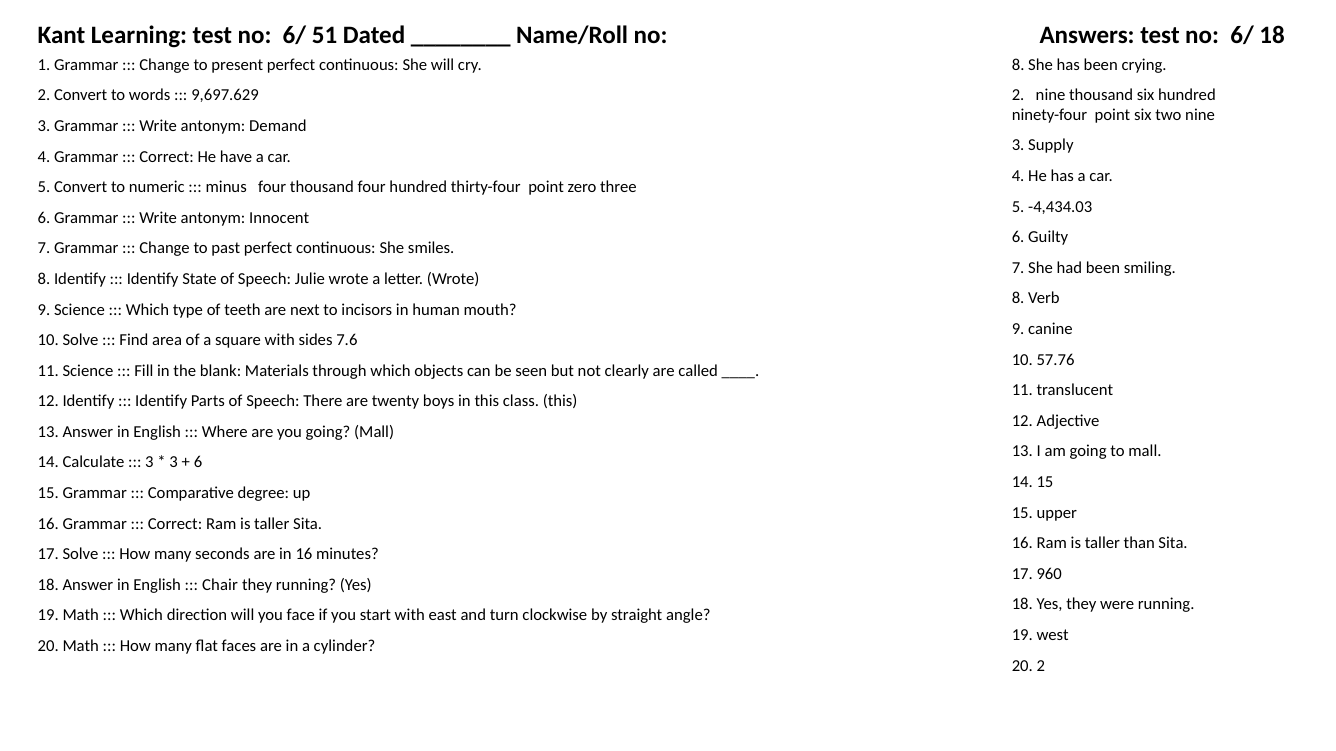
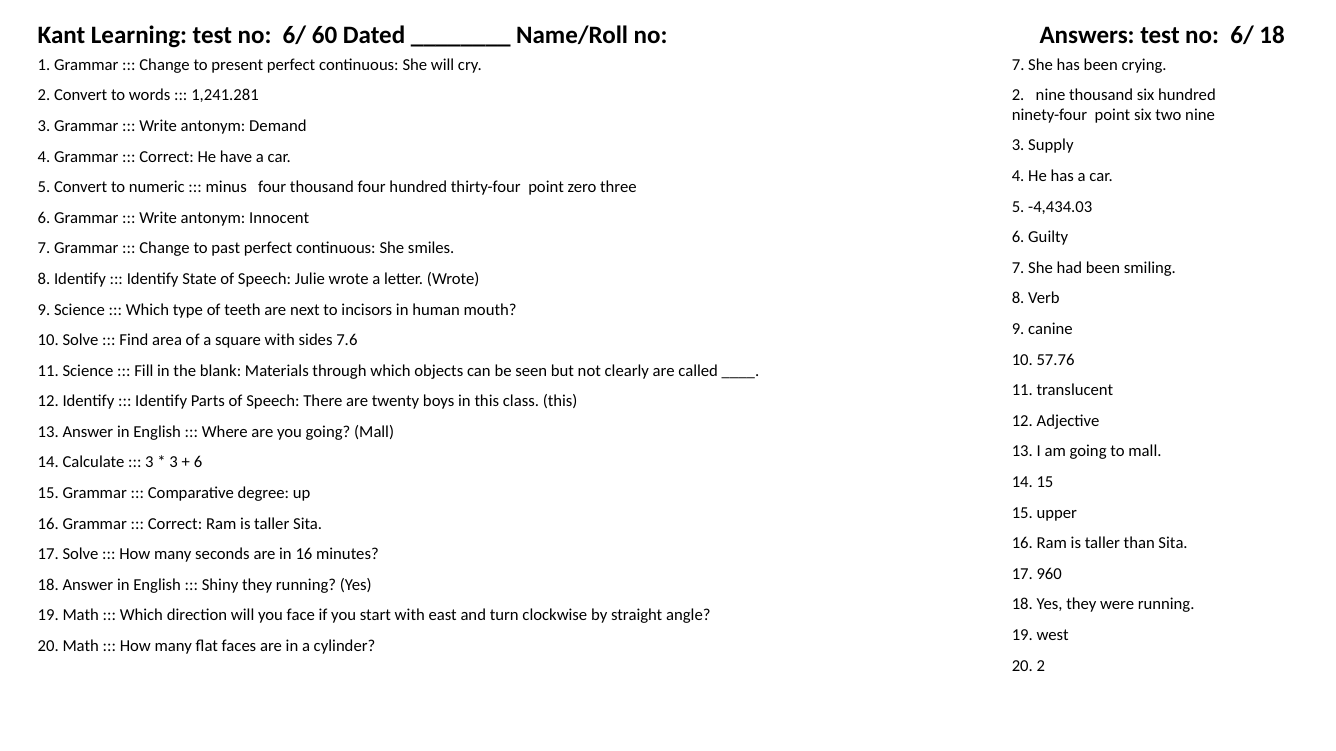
51: 51 -> 60 (325, 36)
cry 8: 8 -> 7 (1018, 65)
9,697.629: 9,697.629 -> 1,241.281 (225, 95)
Chair: Chair -> Shiny (220, 585)
